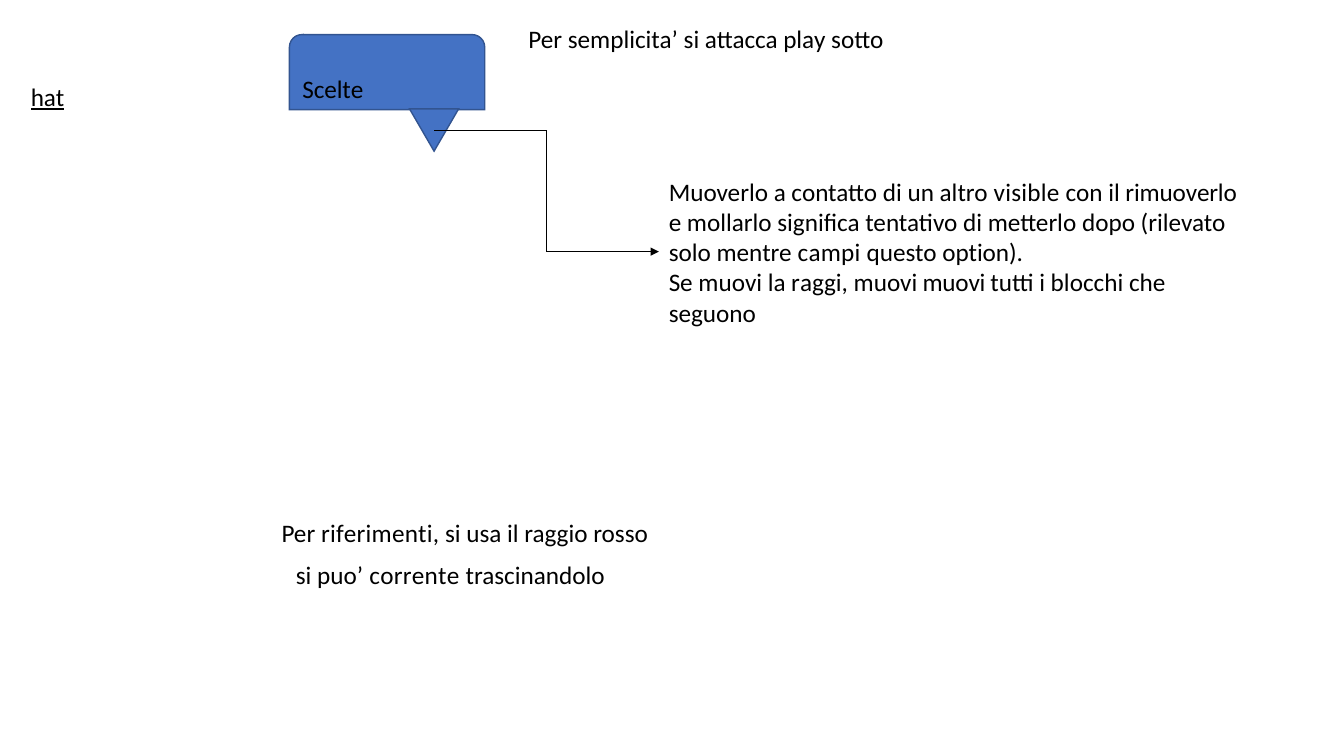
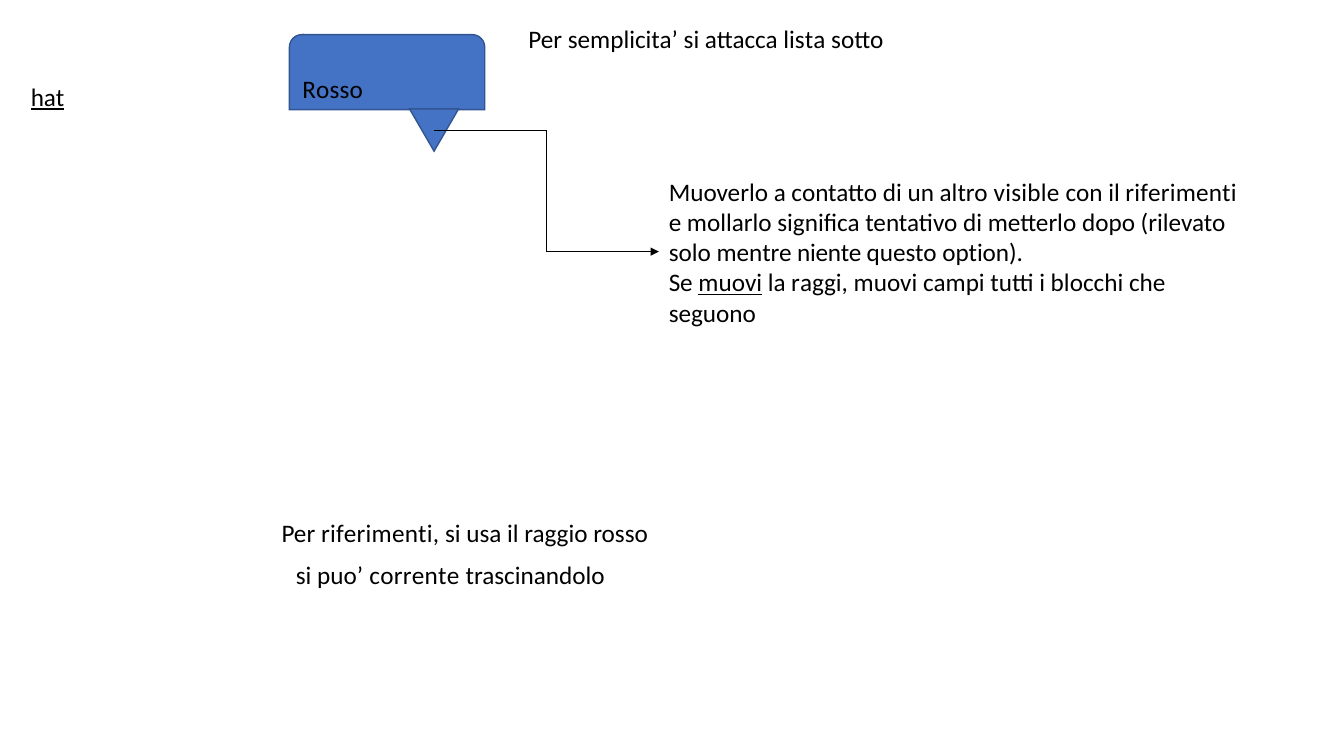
play: play -> lista (804, 40)
Scelte: Scelte -> Rosso (333, 90)
il rimuoverlo: rimuoverlo -> riferimenti (1181, 193)
campi: campi -> niente (829, 253)
muovi underline: none -> present (730, 284)
muovi muovi: muovi -> campi (954, 284)
